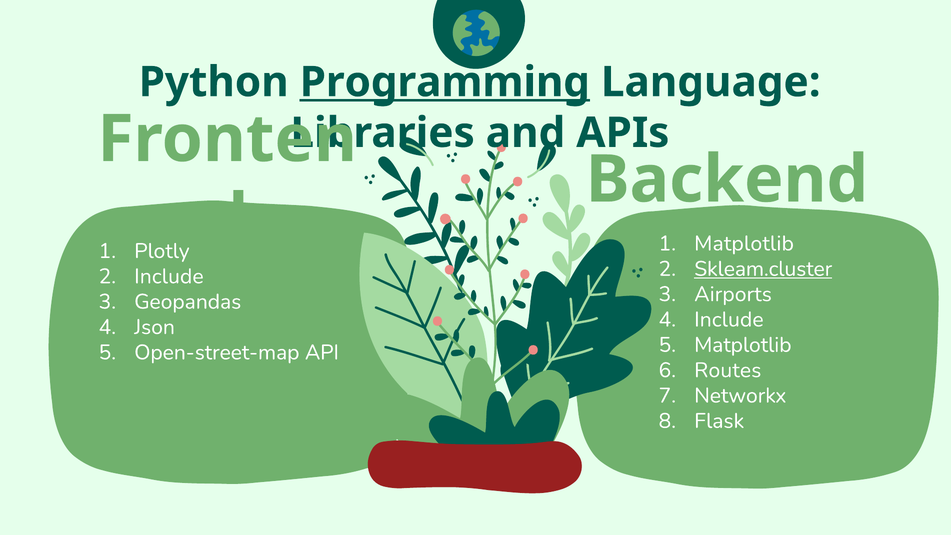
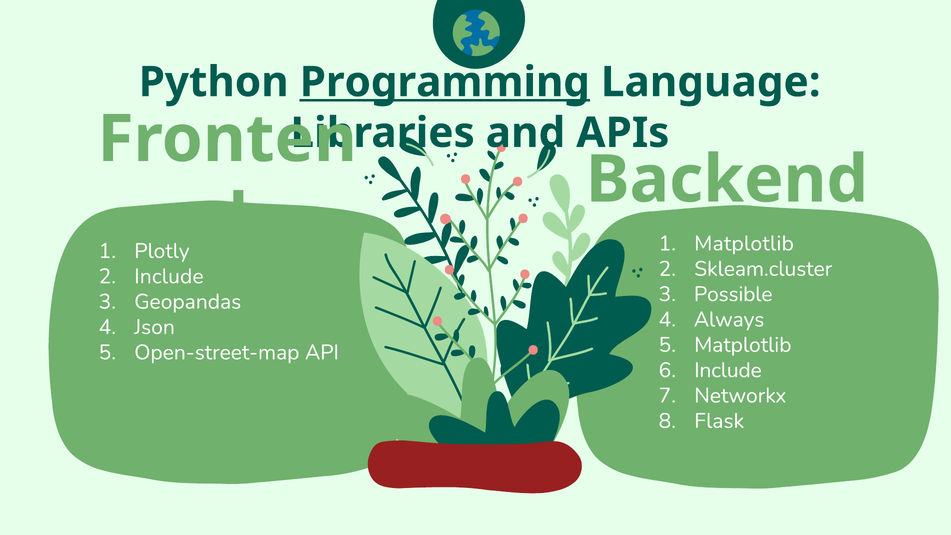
Skleam.cluster underline: present -> none (763, 269)
Airports: Airports -> Possible (733, 294)
Include: Include -> Always (729, 319)
Routes: Routes -> Include (728, 370)
